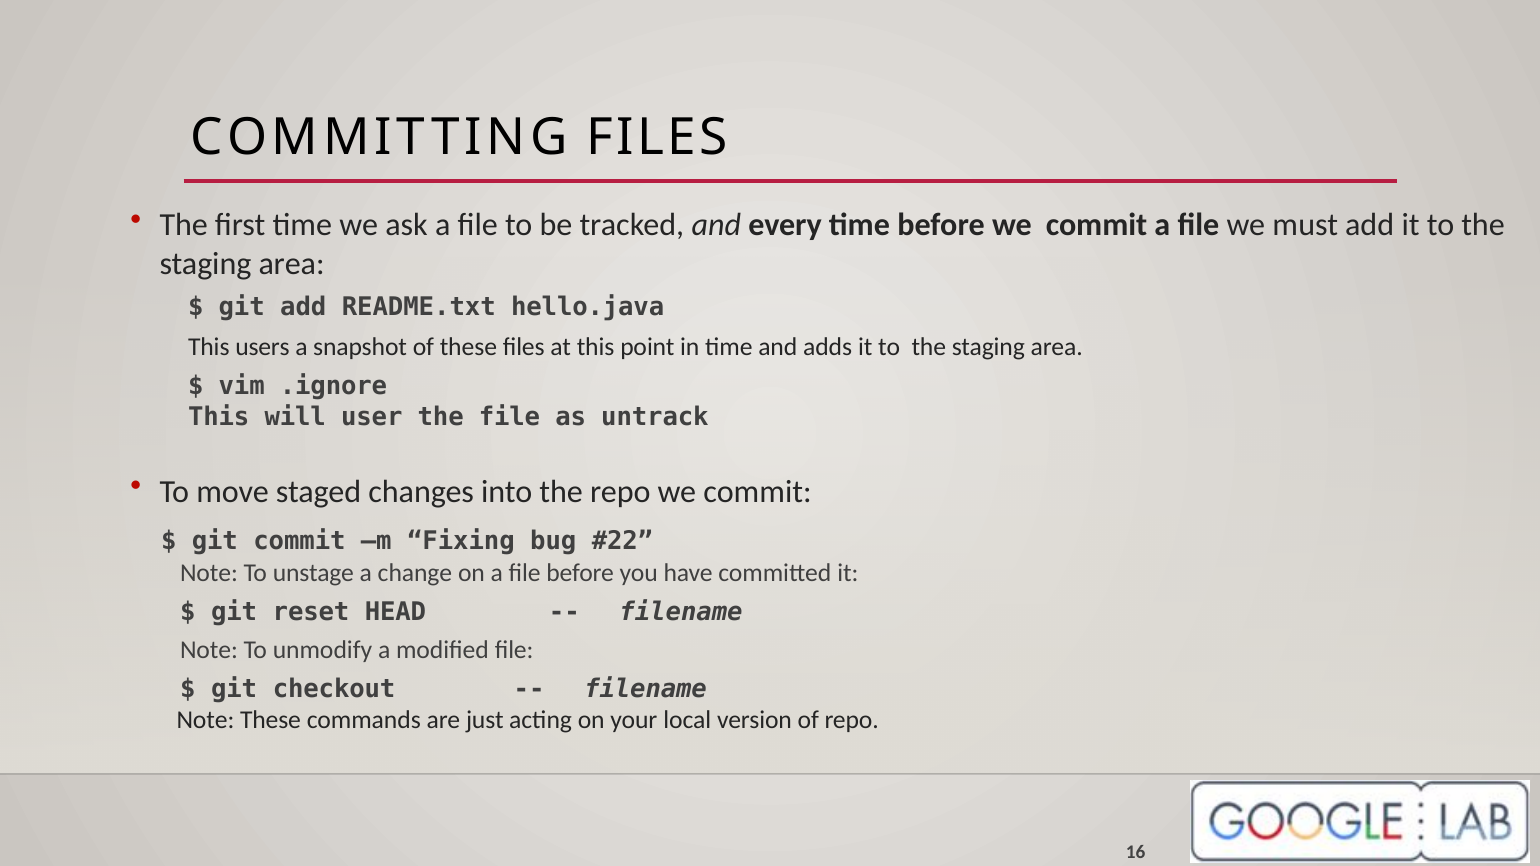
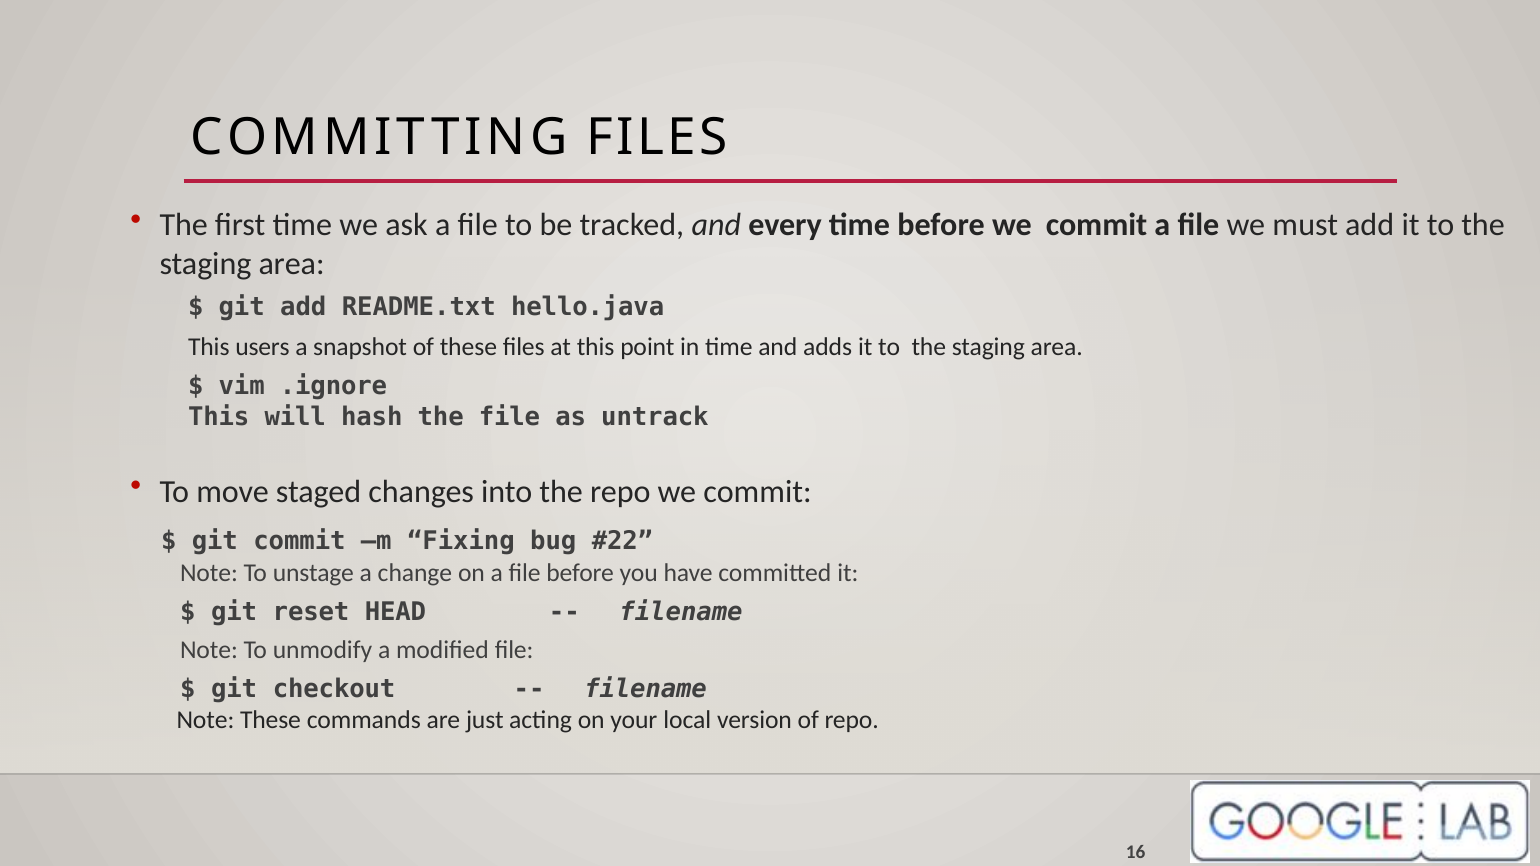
user: user -> hash (372, 417)
